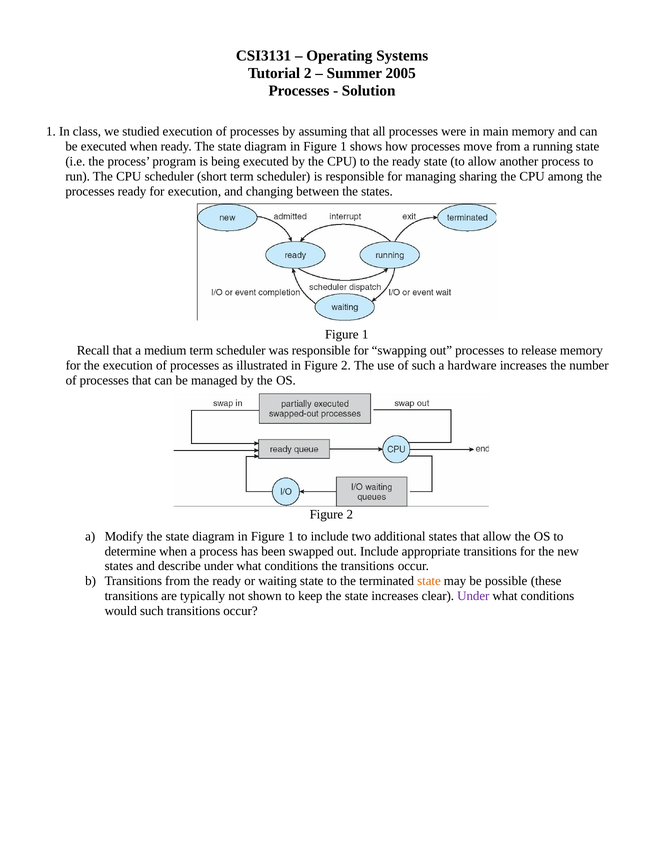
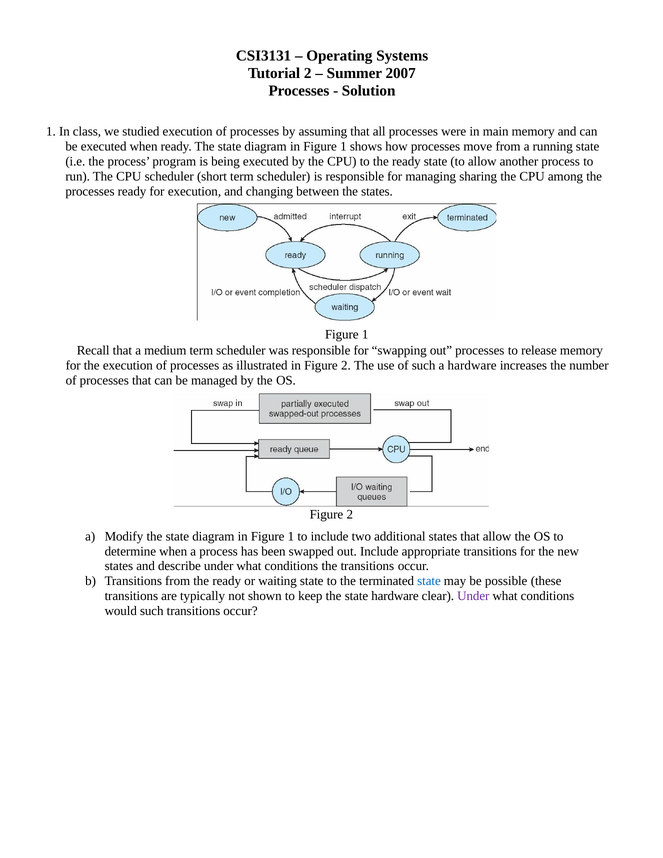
2005: 2005 -> 2007 (401, 73)
state colour: orange -> blue (429, 581)
state increases: increases -> hardware (395, 596)
